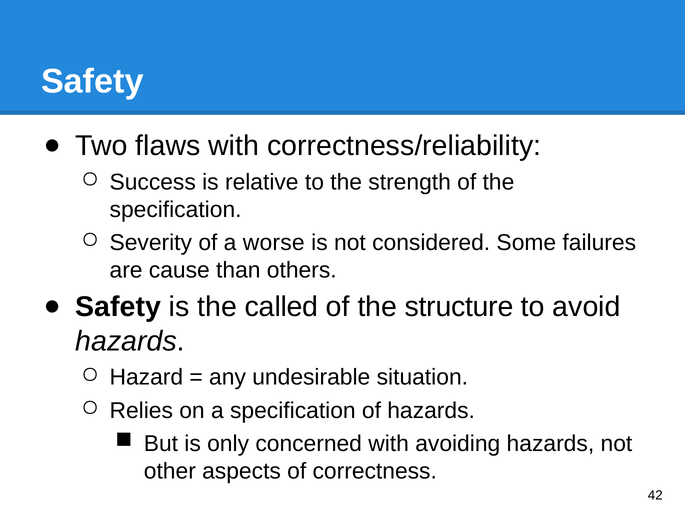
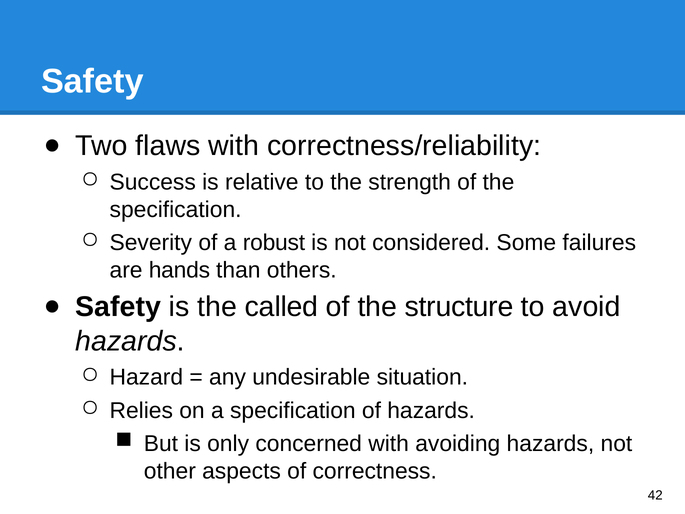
worse: worse -> robust (274, 243)
cause: cause -> hands (179, 270)
